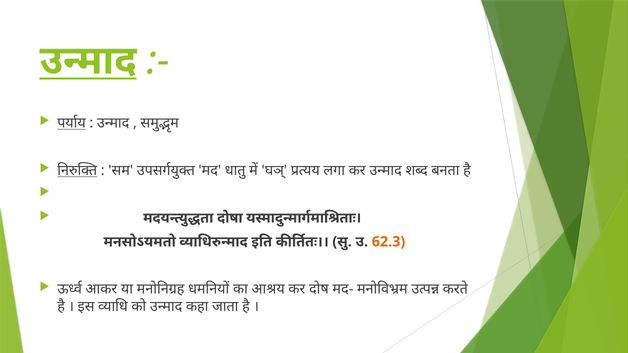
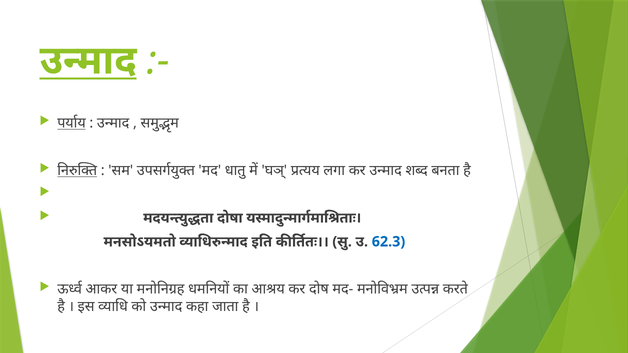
62.3 colour: orange -> blue (389, 242)
